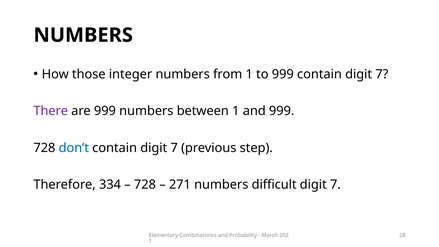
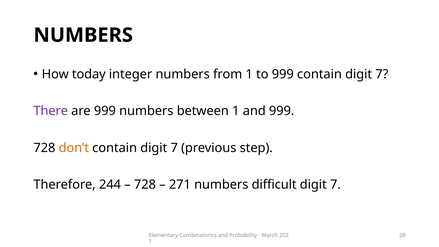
those: those -> today (89, 74)
don’t colour: blue -> orange (74, 148)
334: 334 -> 244 (110, 185)
